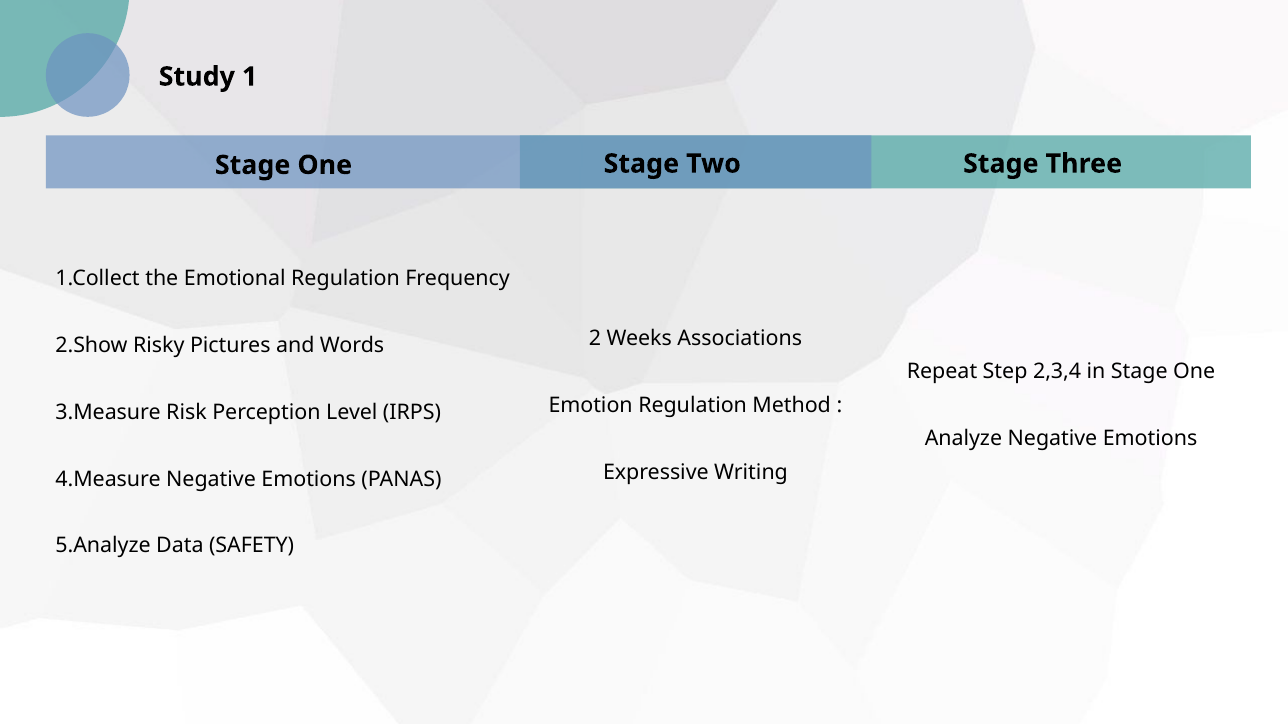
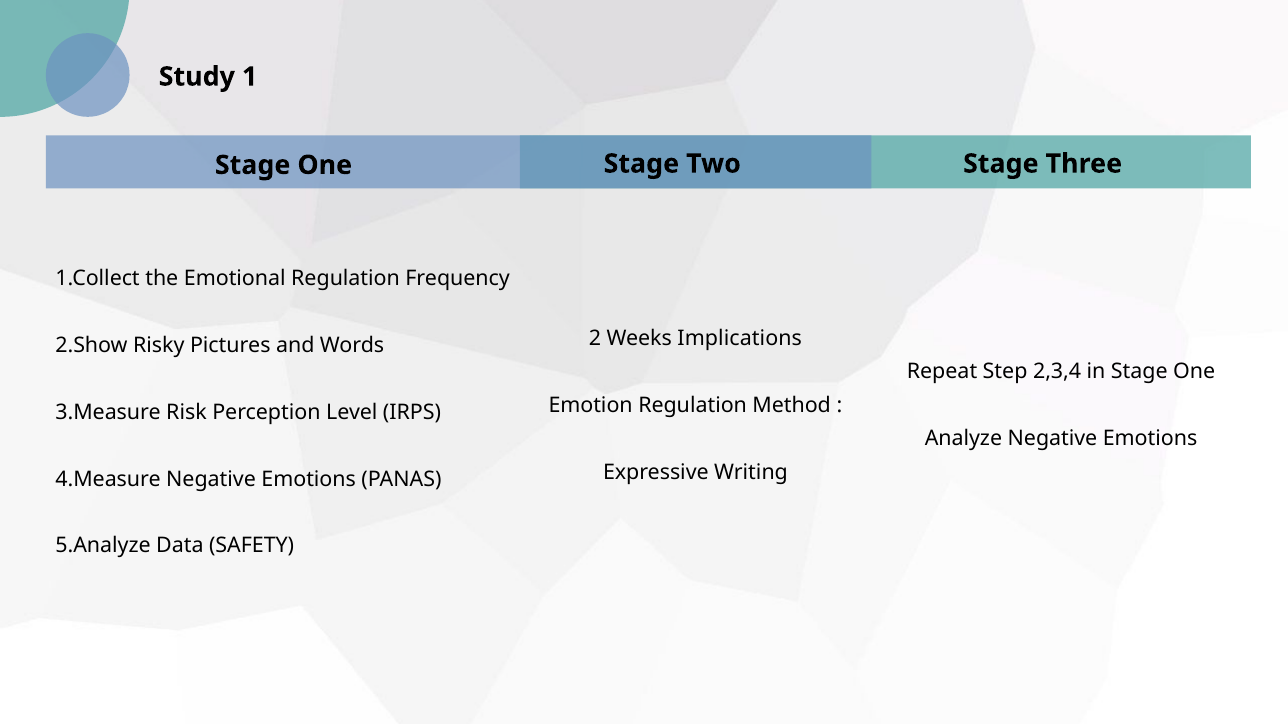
Associations: Associations -> Implications (740, 339)
